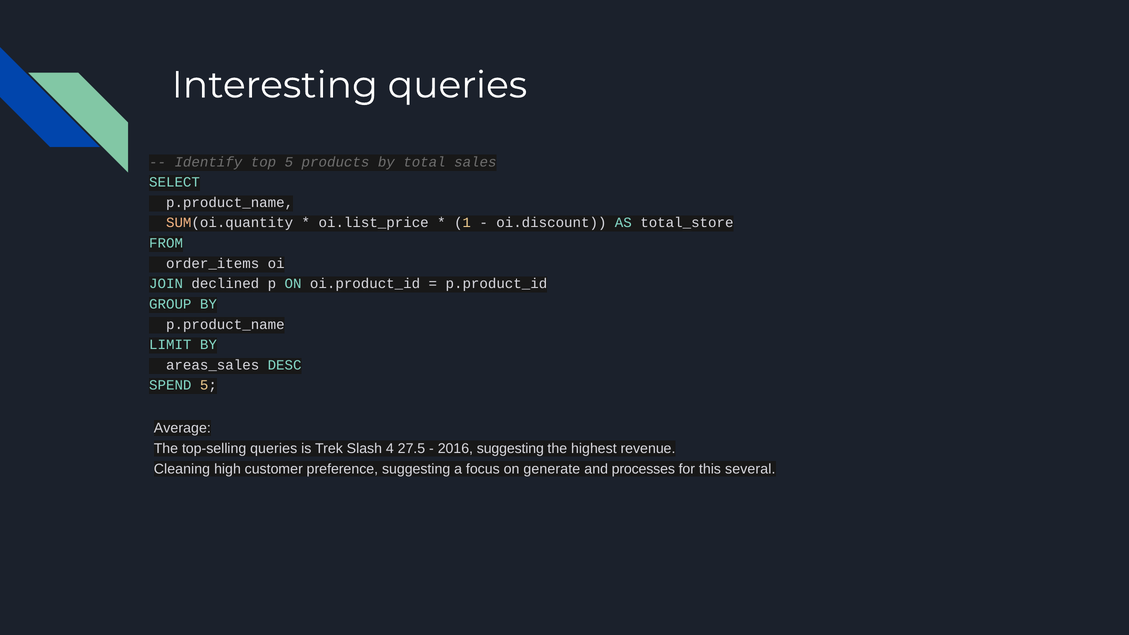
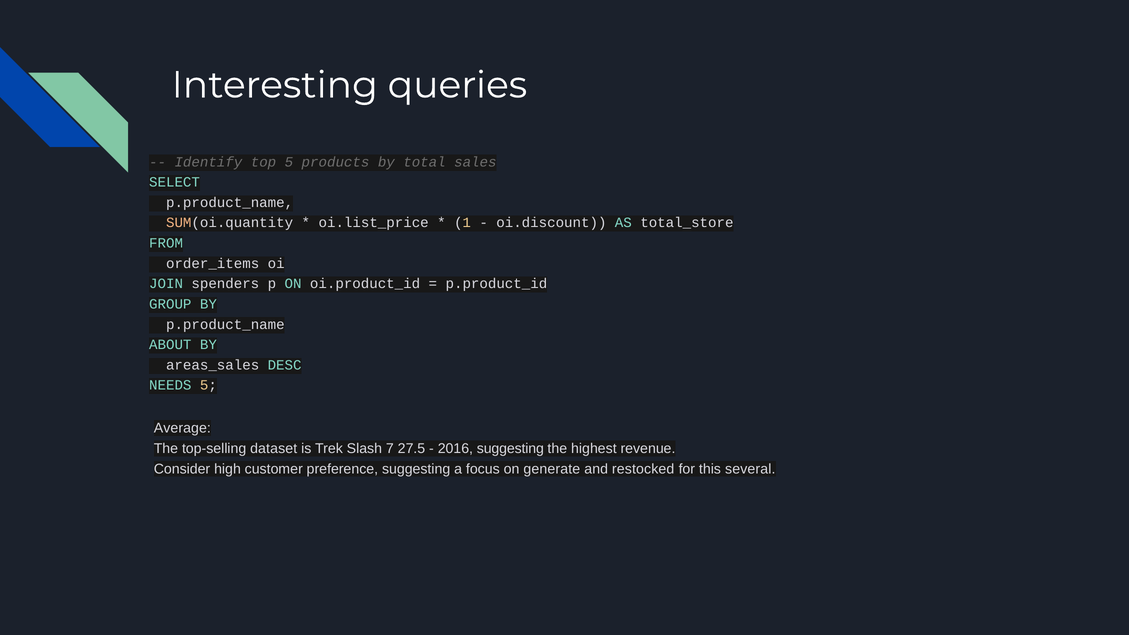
declined: declined -> spenders (225, 284)
LIMIT: LIMIT -> ABOUT (170, 345)
SPEND: SPEND -> NEEDS (170, 385)
top-selling queries: queries -> dataset (274, 449)
4: 4 -> 7 (390, 449)
Cleaning: Cleaning -> Consider (182, 469)
processes: processes -> restocked (643, 469)
